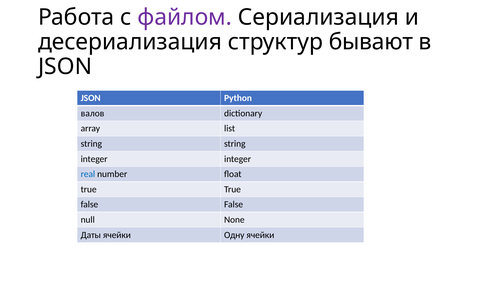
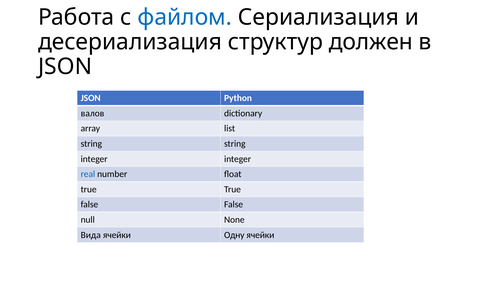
файлом colour: purple -> blue (185, 17)
бывают: бывают -> должен (371, 42)
Даты: Даты -> Вида (91, 235)
